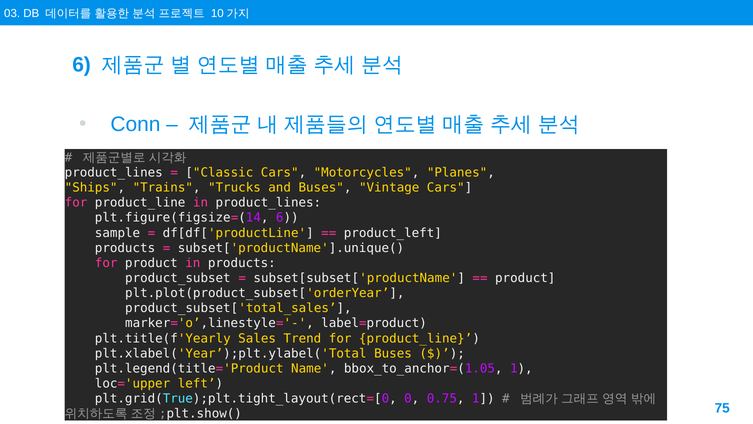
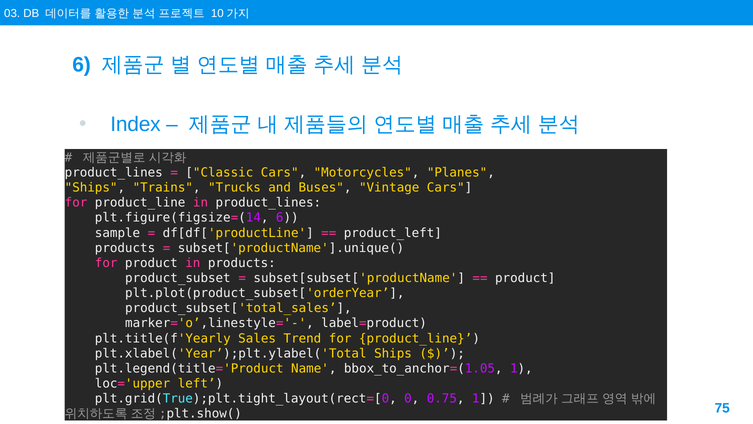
Conn: Conn -> Index (136, 124)
plt.xlabel('Year’);plt.ylabel('Total Buses: Buses -> Ships (393, 353)
